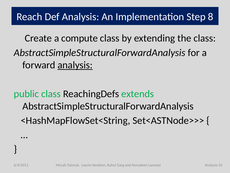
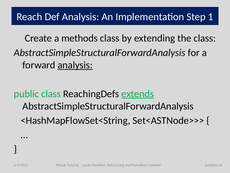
8: 8 -> 1 (211, 17)
compute: compute -> methods (80, 38)
extends underline: none -> present (138, 94)
